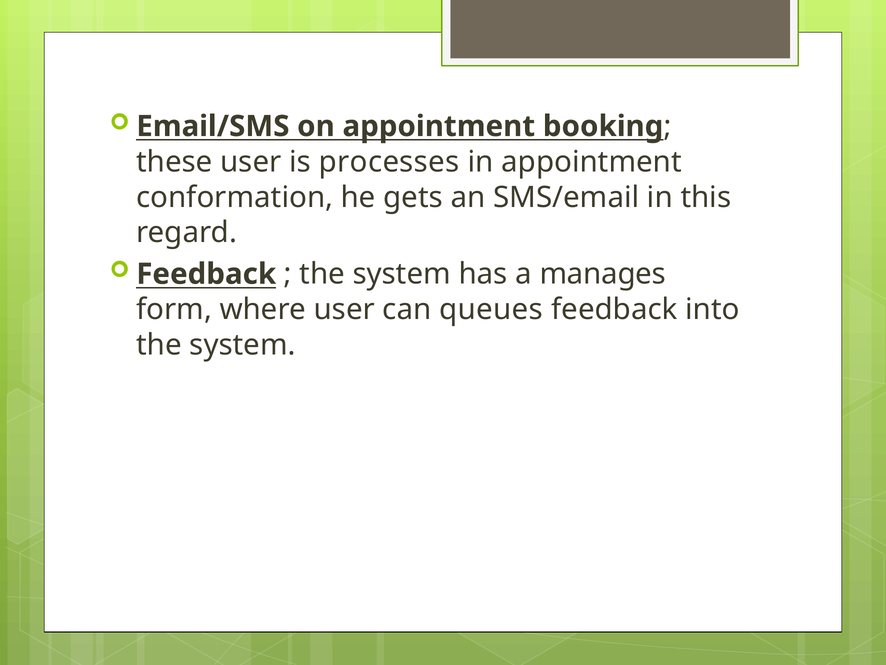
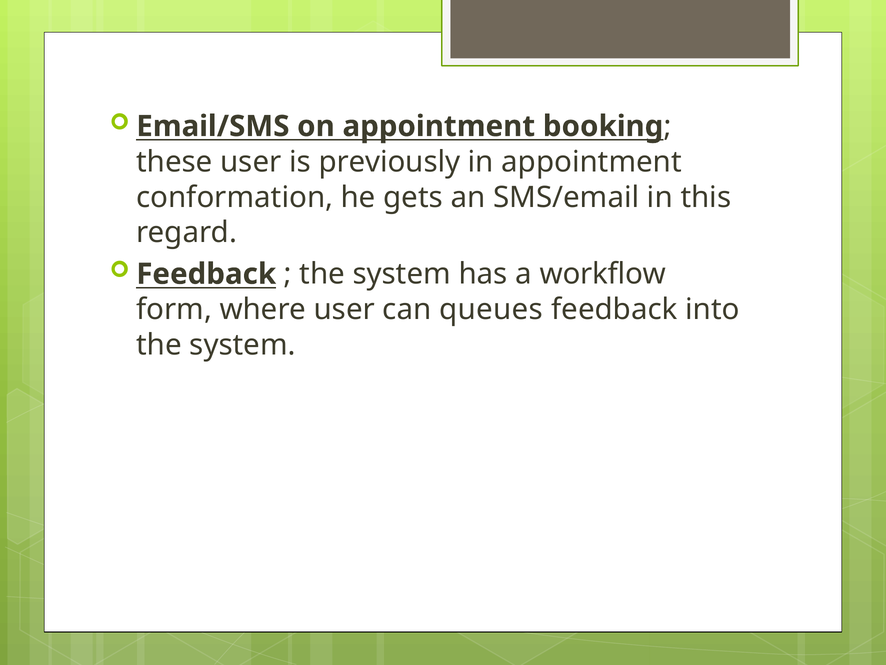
processes: processes -> previously (389, 162)
manages: manages -> workflow (603, 274)
